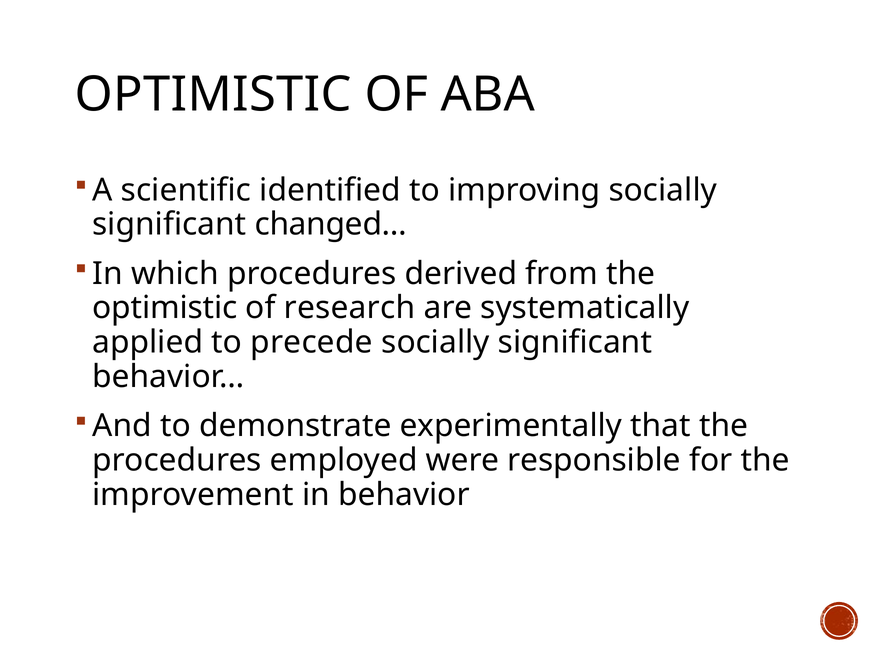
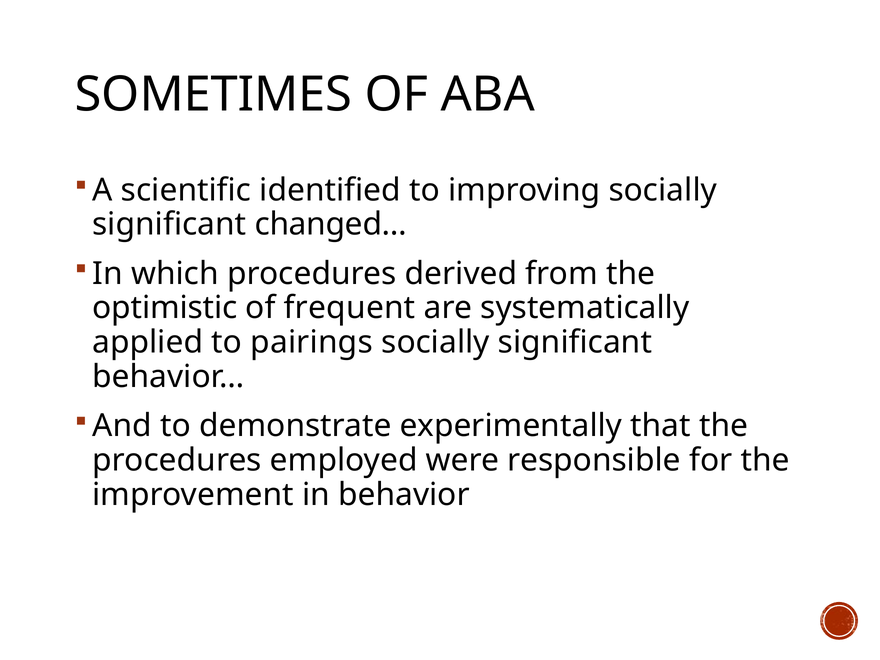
OPTIMISTIC: OPTIMISTIC -> SOMETIMES (214, 94)
research: research -> frequent (350, 308)
precede: precede -> pairings (312, 342)
